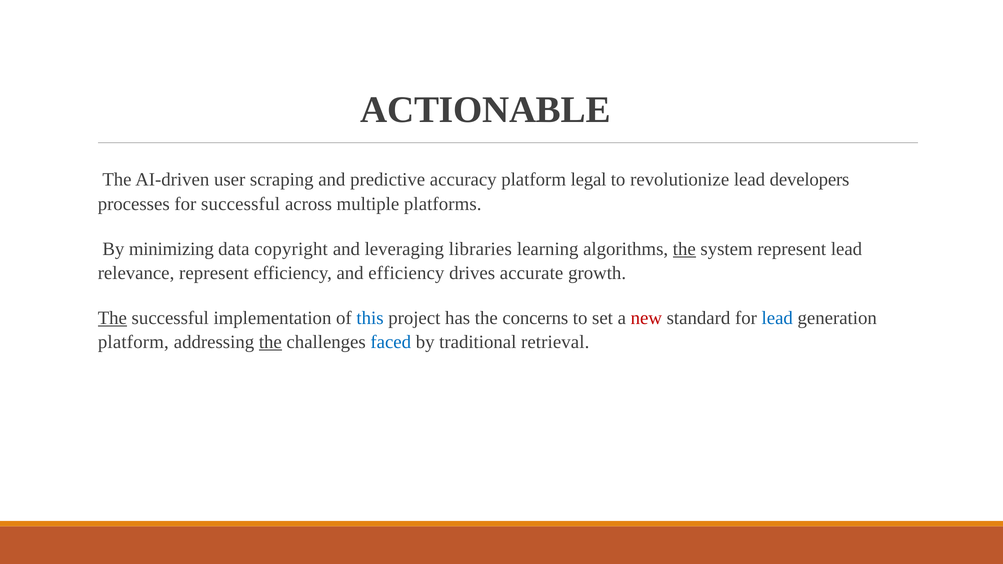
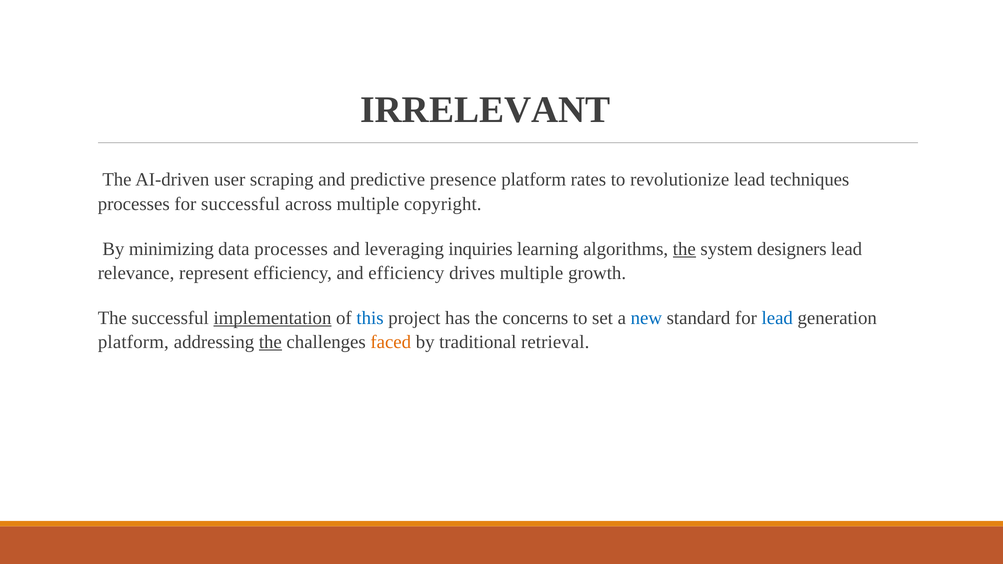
ACTIONABLE: ACTIONABLE -> IRRELEVANT (485, 110)
accuracy: accuracy -> presence (463, 180)
legal: legal -> rates (588, 180)
developers: developers -> techniques (810, 180)
platforms: platforms -> copyright (443, 204)
data copyright: copyright -> processes (291, 249)
libraries: libraries -> inquiries (480, 249)
system represent: represent -> designers (792, 249)
drives accurate: accurate -> multiple (532, 273)
The underline: present -> none (112, 318)
implementation underline: none -> present (272, 318)
new colour: red -> blue (646, 318)
faced colour: blue -> orange (391, 342)
